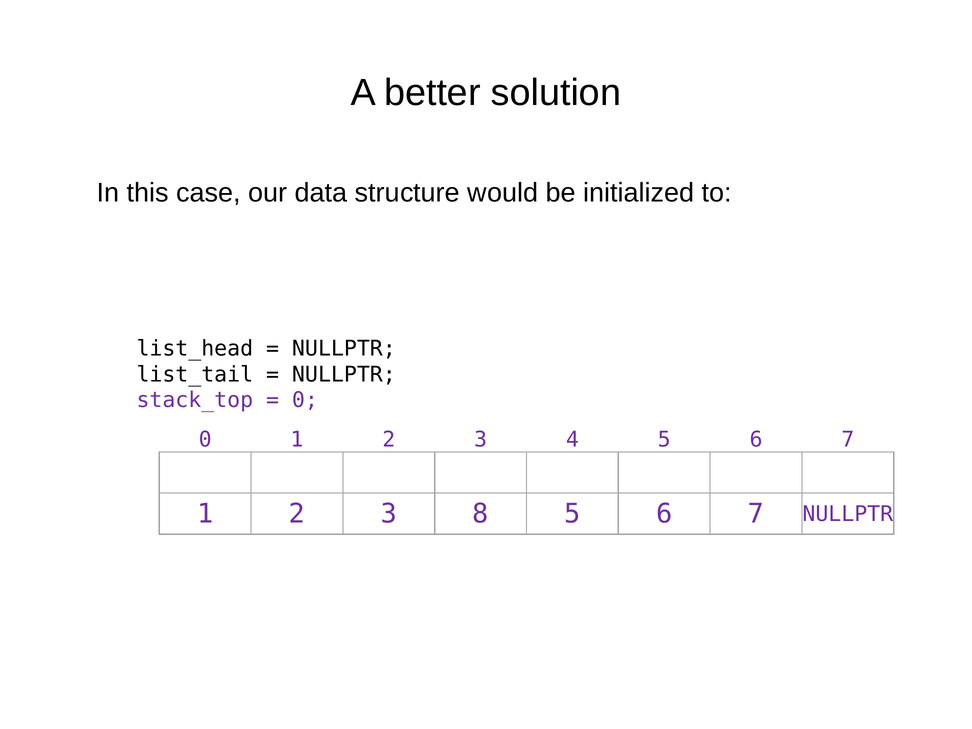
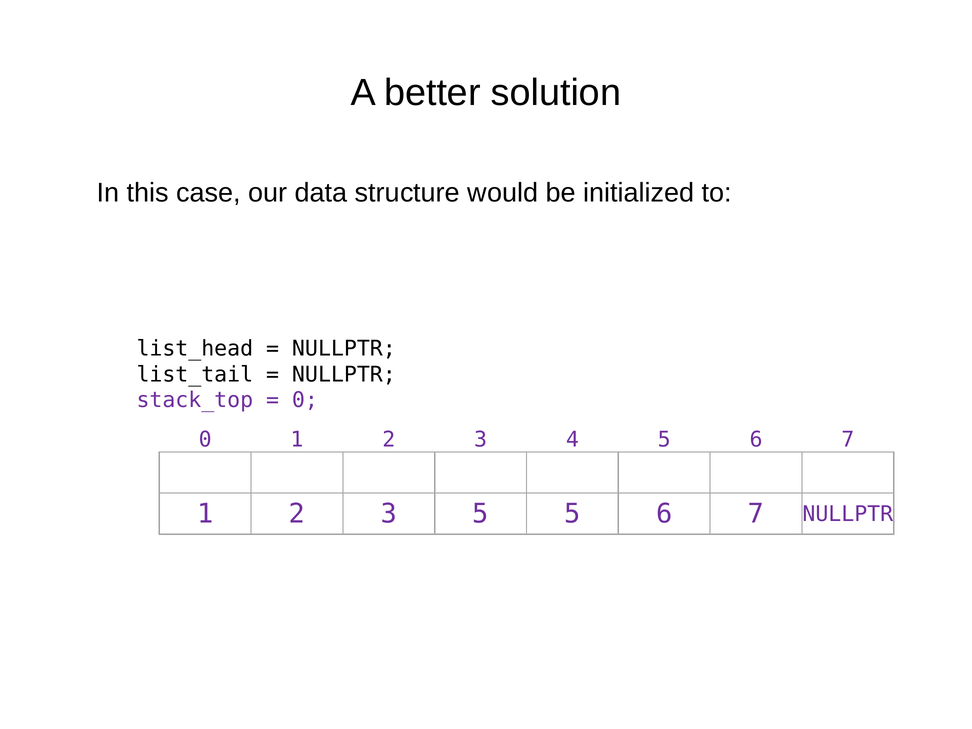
3 8: 8 -> 5 (481, 514)
